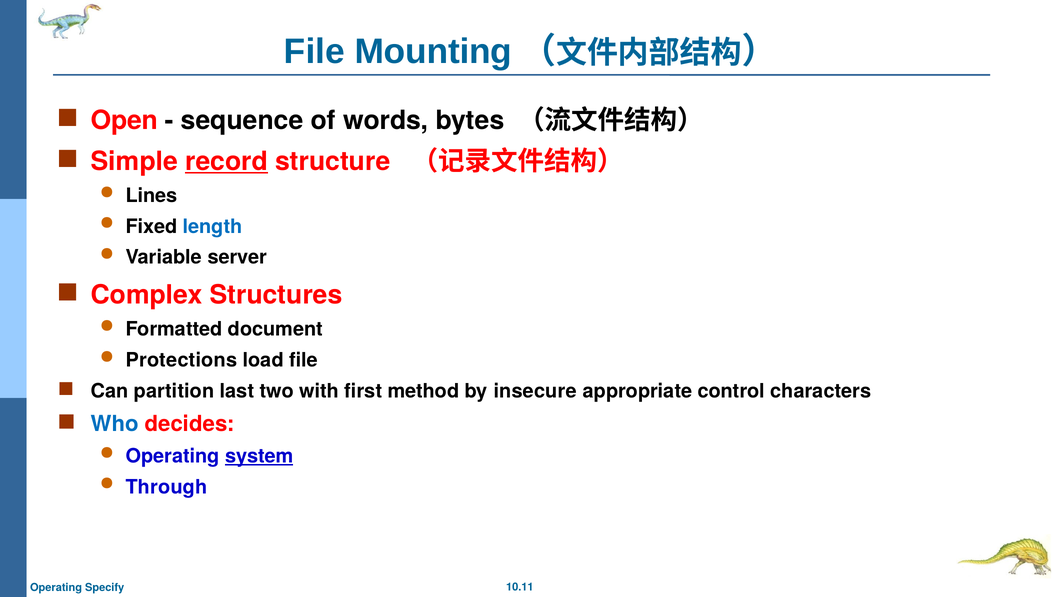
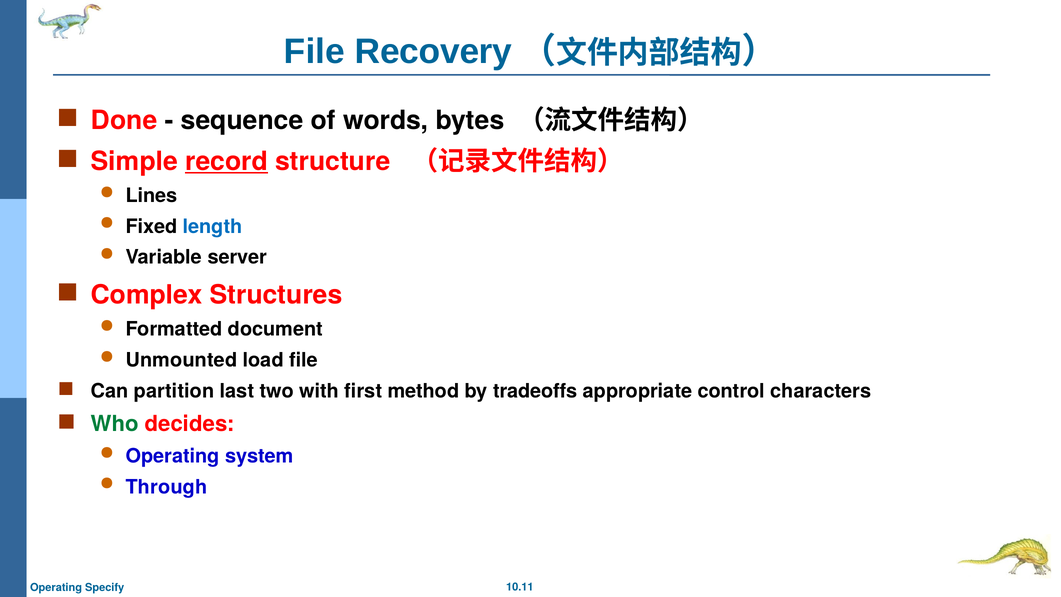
Mounting: Mounting -> Recovery (433, 52)
Open: Open -> Done (124, 120)
Protections: Protections -> Unmounted (181, 360)
insecure: insecure -> tradeoffs (535, 391)
Who colour: blue -> green (115, 424)
system underline: present -> none (259, 456)
